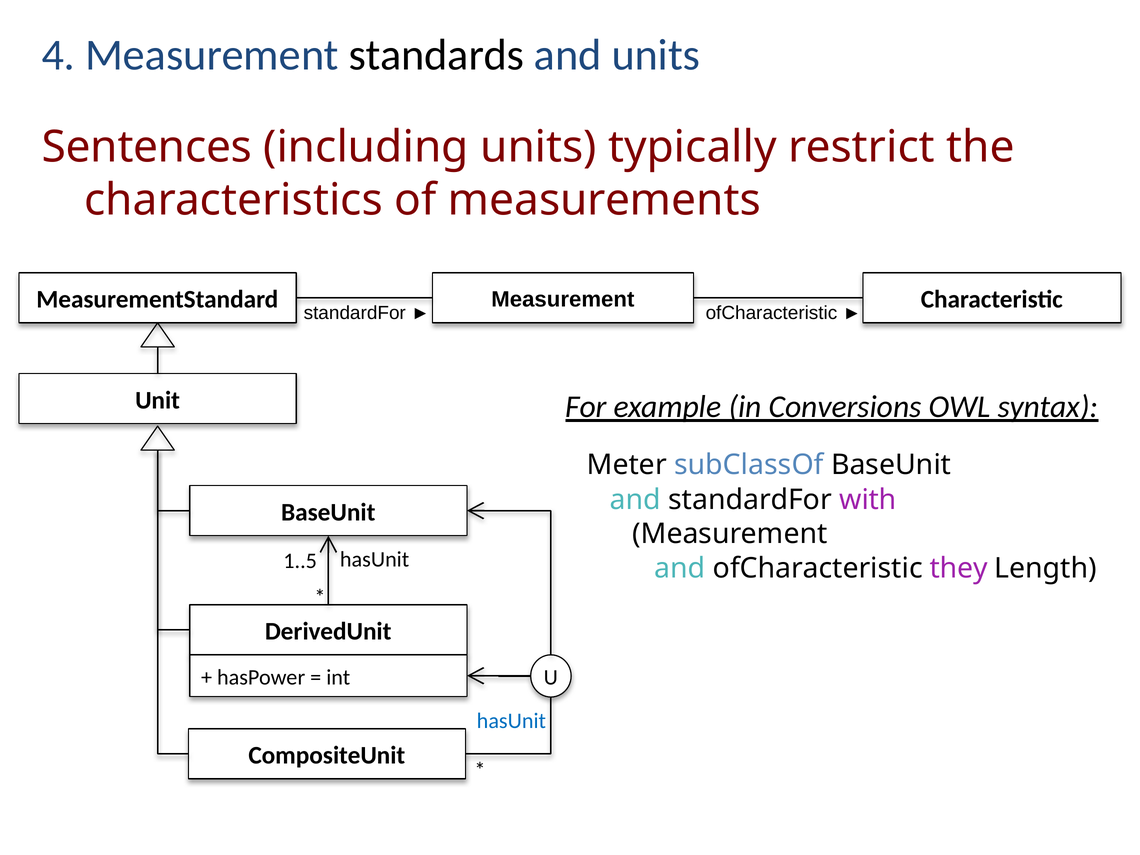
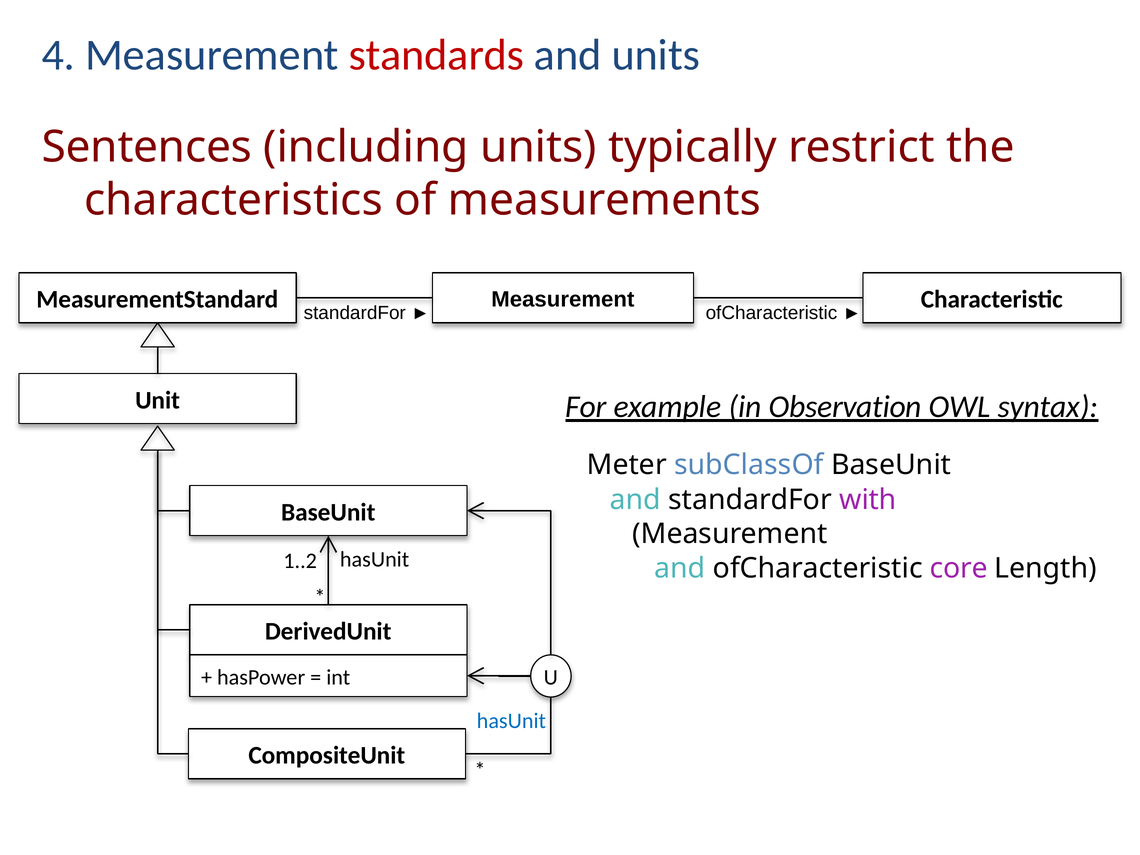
standards colour: black -> red (436, 55)
Conversions: Conversions -> Observation (845, 407)
1..5: 1..5 -> 1..2 (300, 561)
they: they -> core (959, 568)
